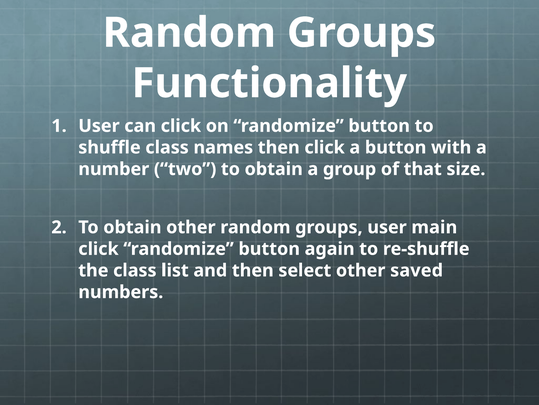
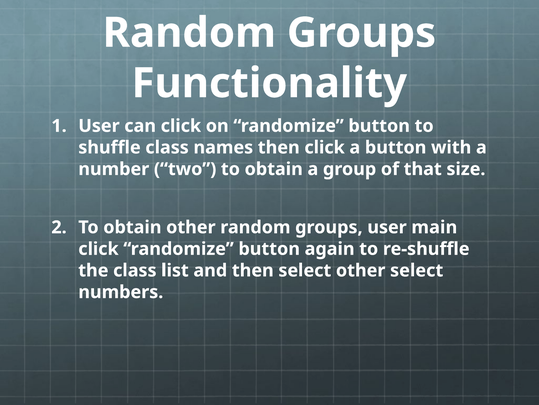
other saved: saved -> select (417, 270)
